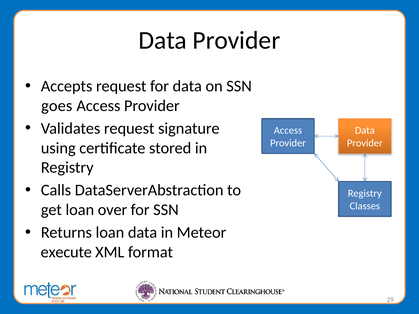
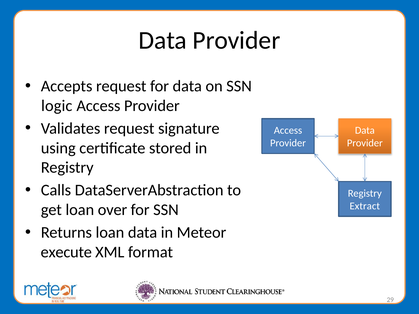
goes: goes -> logic (57, 106)
Classes: Classes -> Extract (365, 206)
